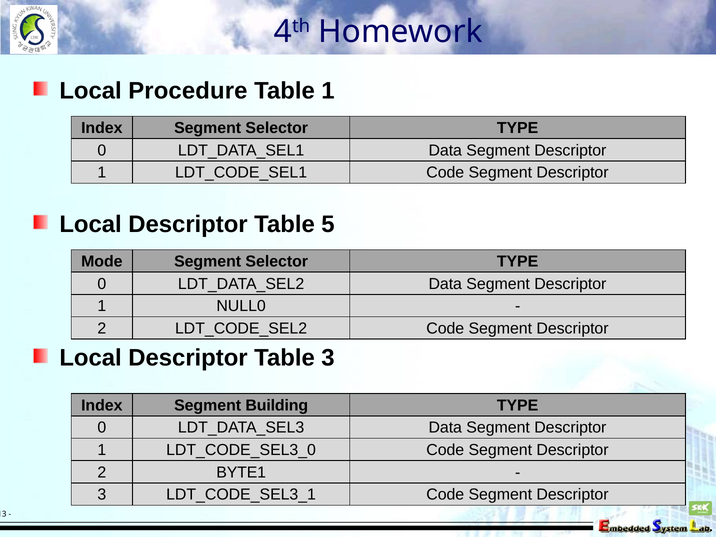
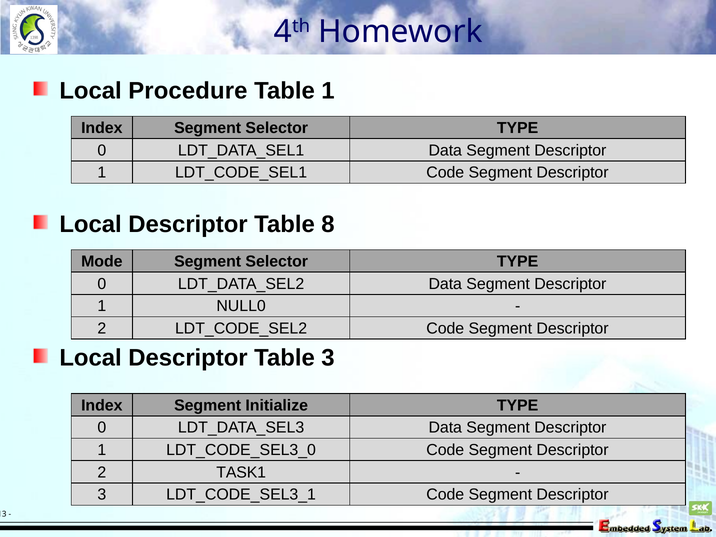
5: 5 -> 8 (328, 224)
Building: Building -> Initialize (277, 405)
BYTE1: BYTE1 -> TASK1 (241, 472)
